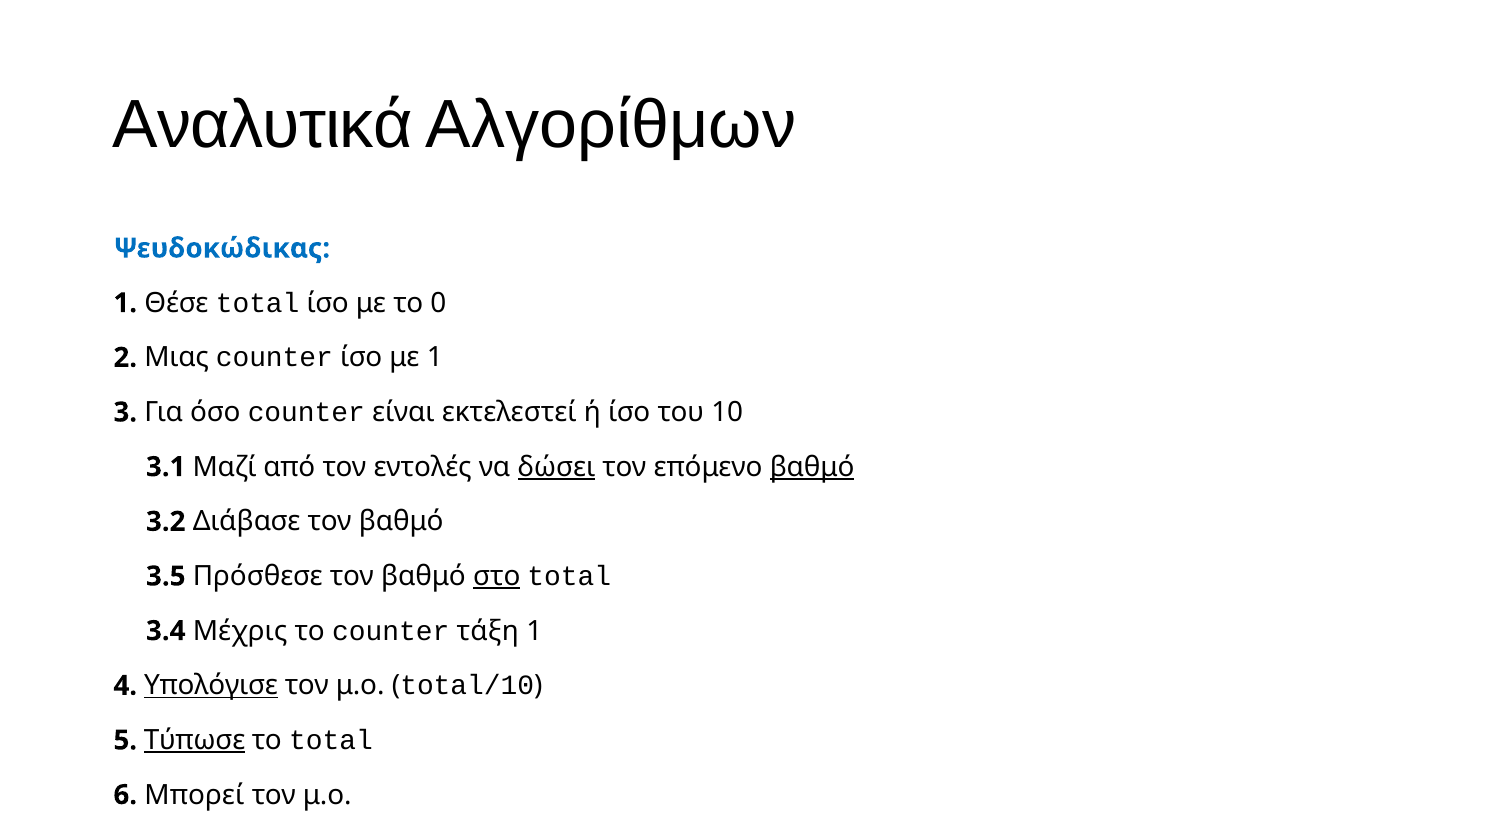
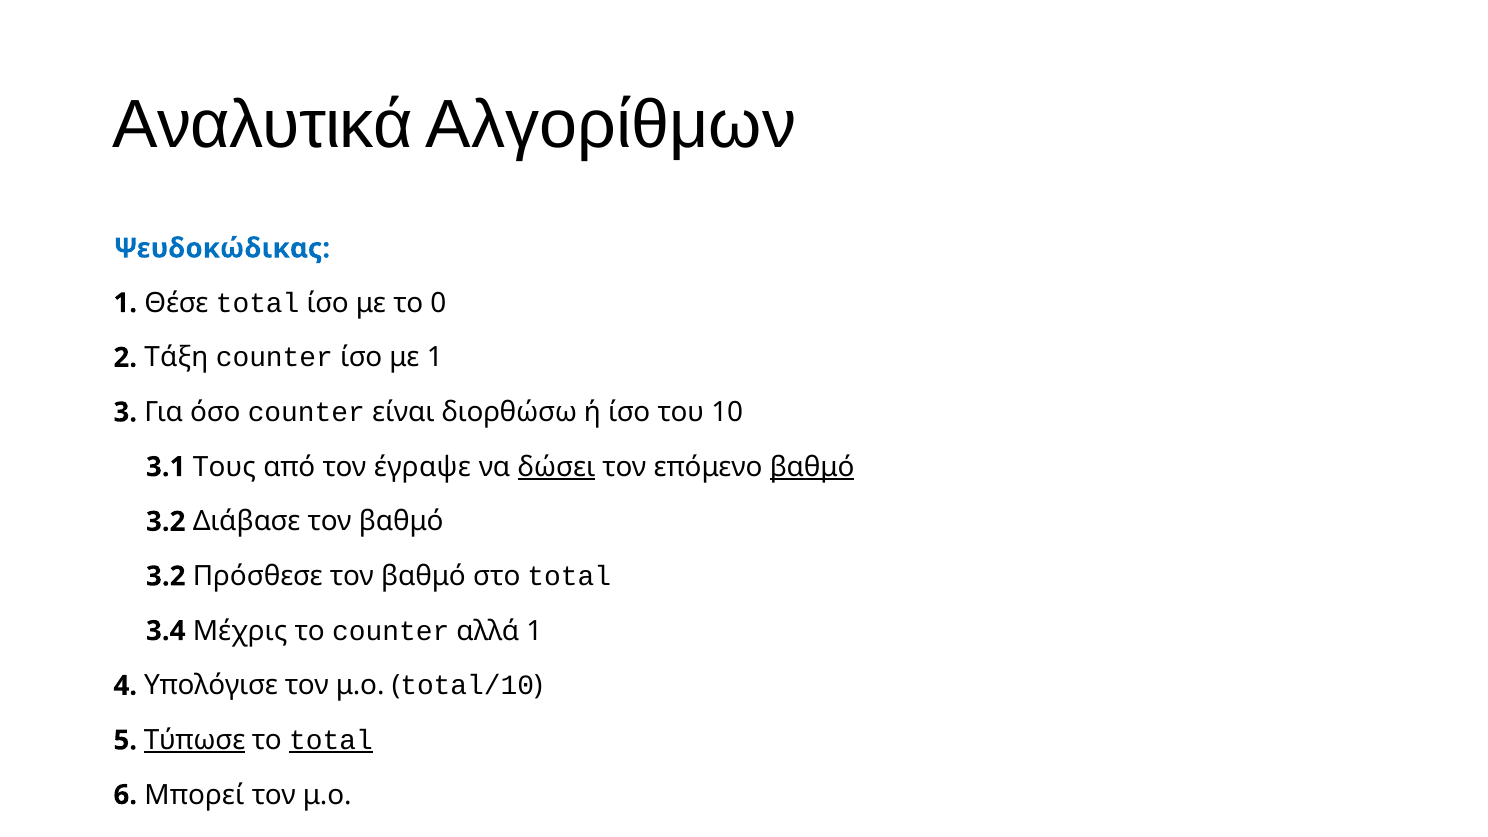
Μιας: Μιας -> Τάξη (176, 358)
εκτελεστεί: εκτελεστεί -> διορθώσω (509, 412)
Μαζί: Μαζί -> Τους (224, 467)
εντολές: εντολές -> έγραψε (422, 467)
3.5: 3.5 -> 3.2 (166, 576)
στο underline: present -> none (497, 576)
τάξη: τάξη -> αλλά (488, 631)
Υπολόγισε underline: present -> none (211, 686)
total underline: none -> present (331, 740)
